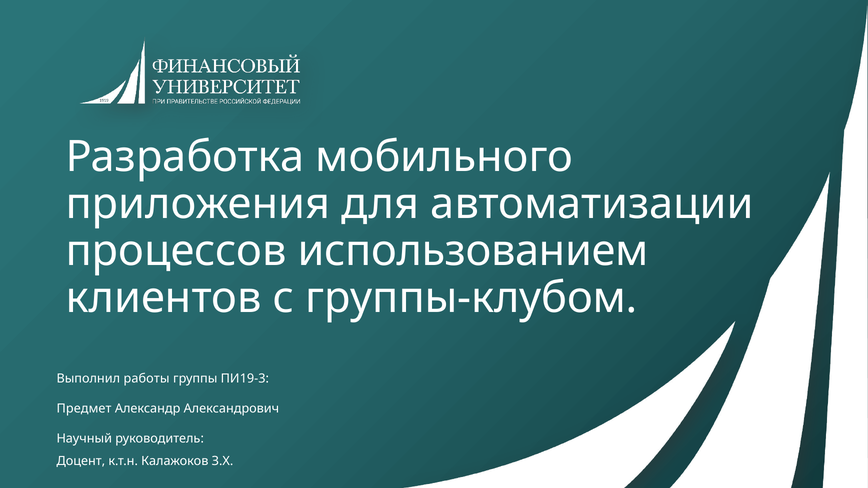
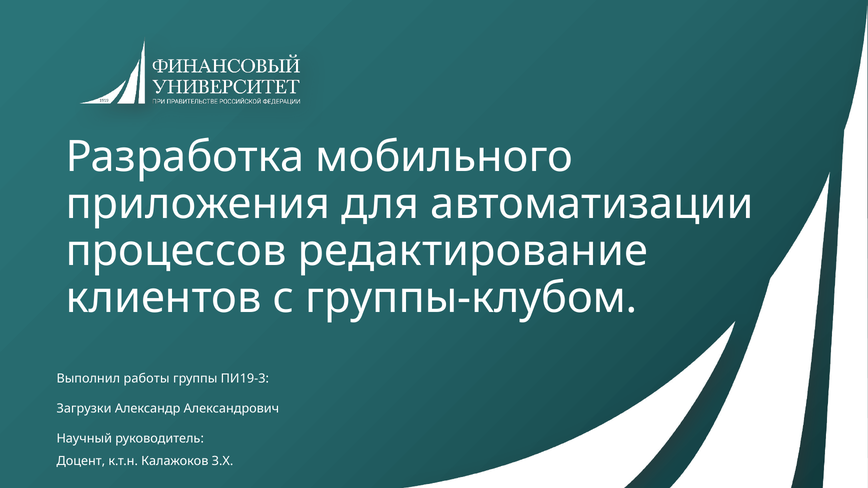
использованием: использованием -> редактирование (473, 251)
Предмет: Предмет -> Загрузки (84, 409)
